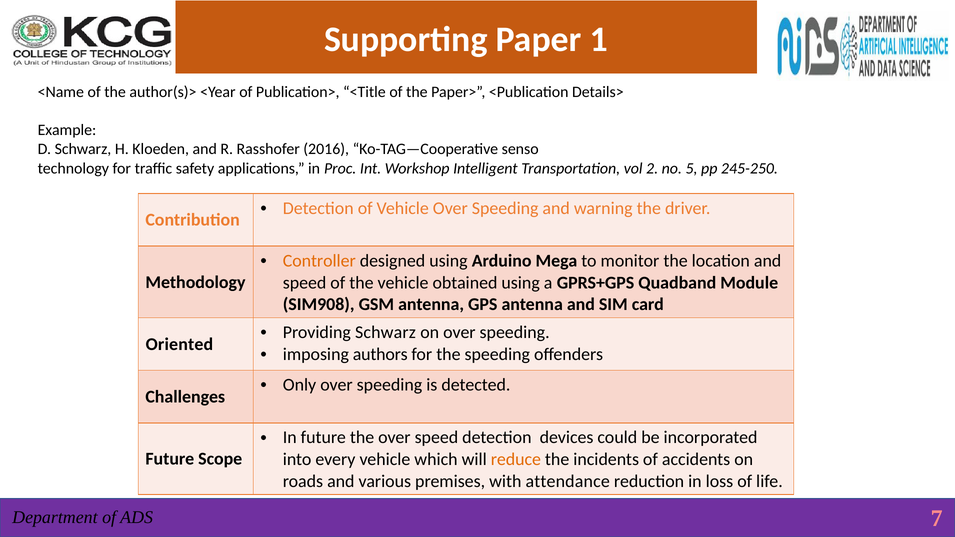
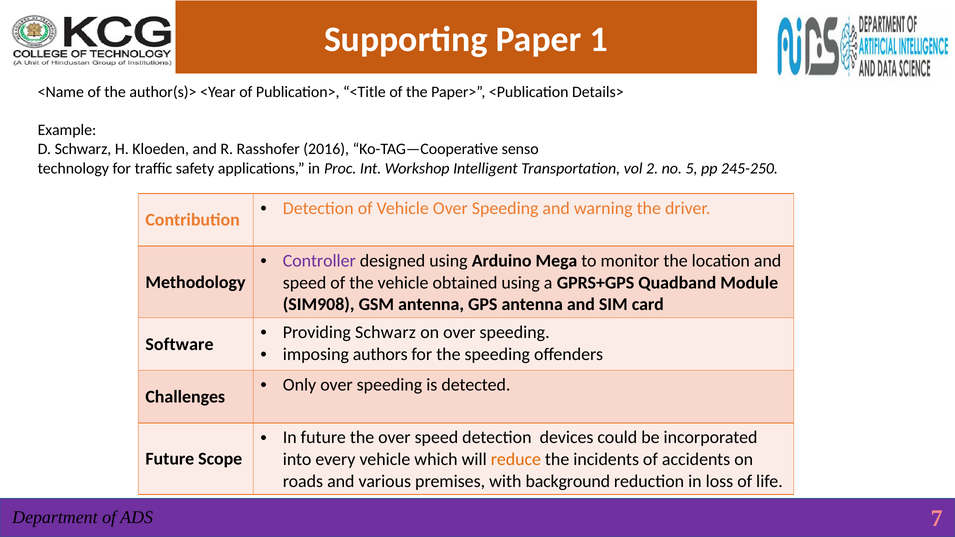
Controller colour: orange -> purple (319, 261)
Oriented: Oriented -> Software (179, 344)
attendance: attendance -> background (568, 481)
